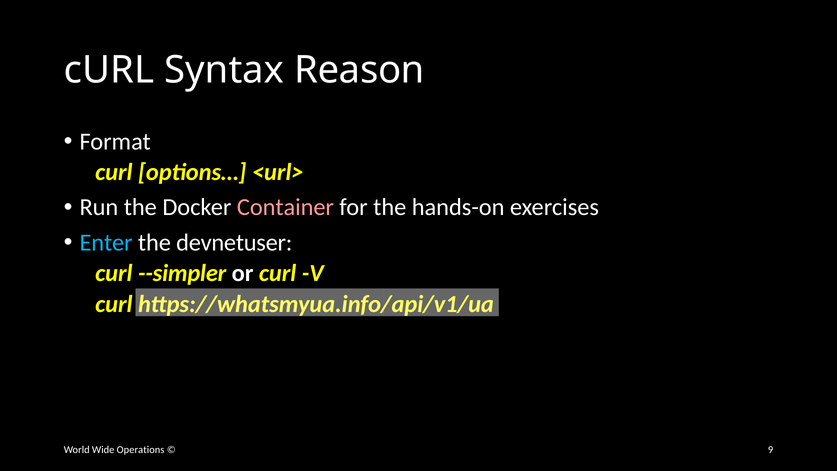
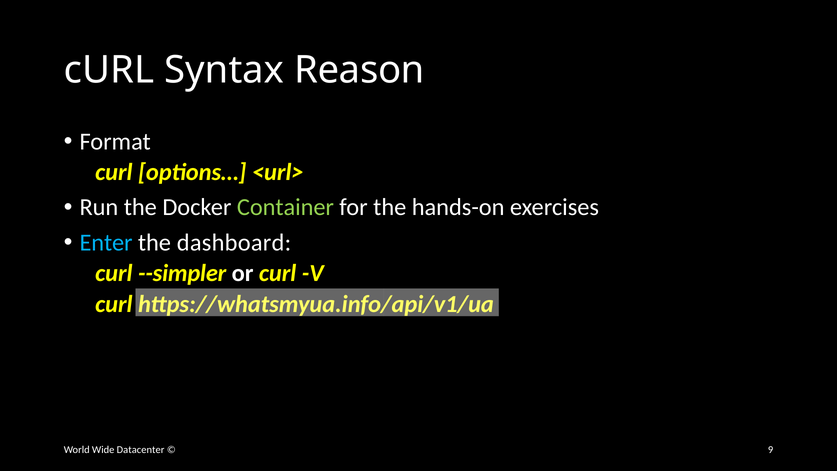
Container colour: pink -> light green (285, 207)
devnetuser: devnetuser -> dashboard (234, 242)
Operations: Operations -> Datacenter (141, 450)
